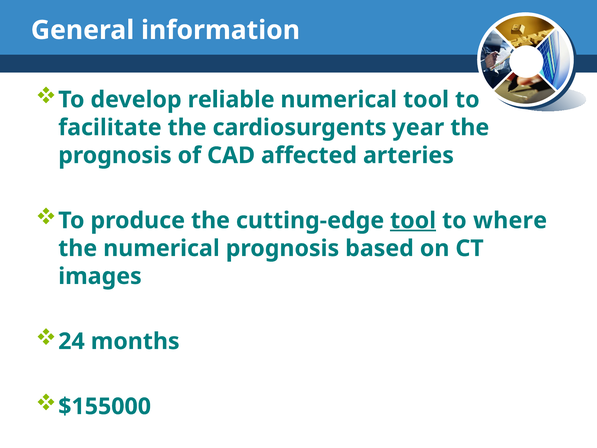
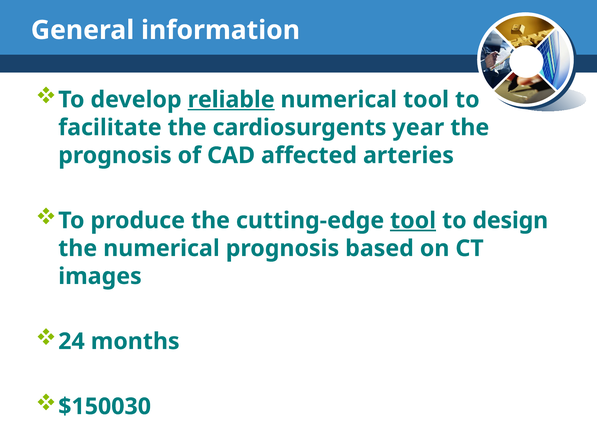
reliable underline: none -> present (231, 100)
where: where -> design (510, 220)
$155000: $155000 -> $150030 (105, 406)
